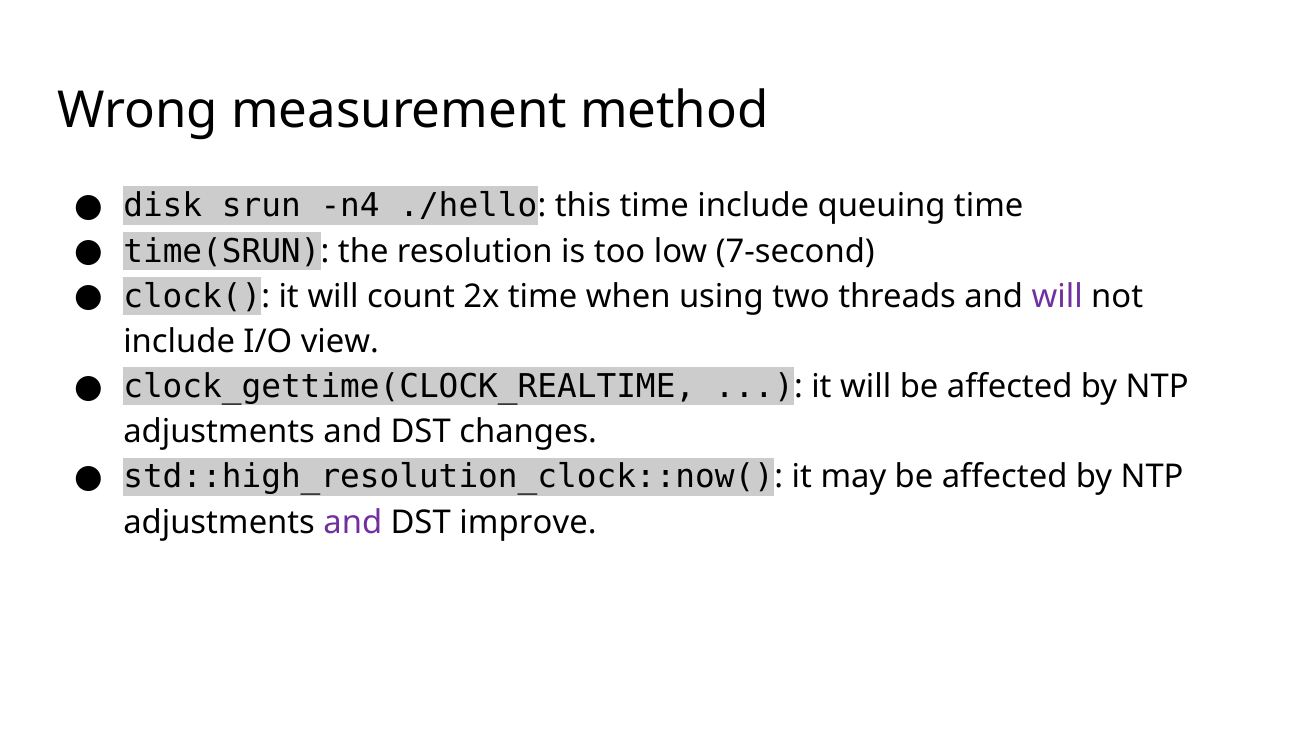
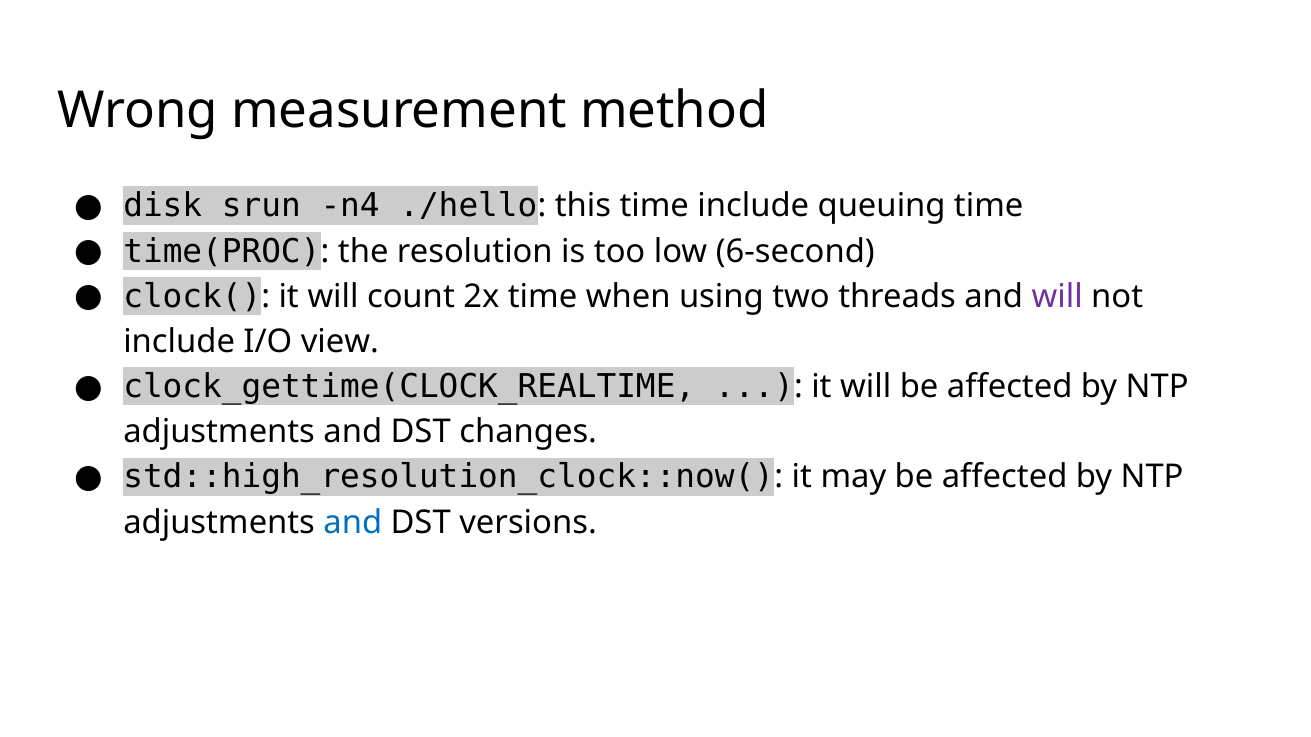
time(SRUN: time(SRUN -> time(PROC (222, 251)
7-second: 7-second -> 6-second (795, 251)
and colour: purple -> blue (353, 523)
improve: improve -> versions (528, 523)
